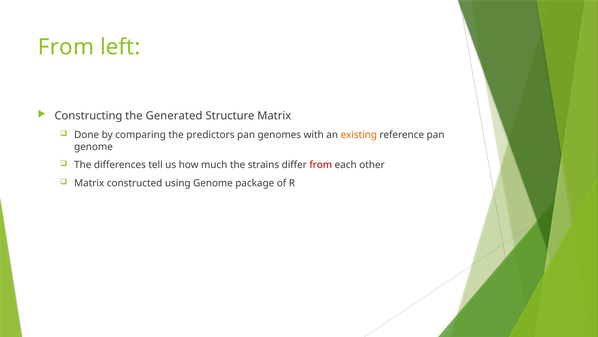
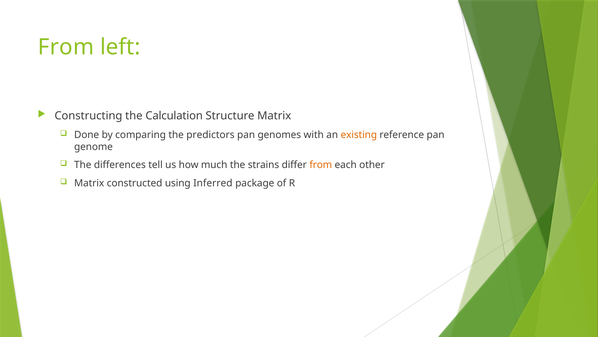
Generated: Generated -> Calculation (174, 116)
from colour: red -> orange (321, 165)
using Genome: Genome -> Inferred (213, 183)
